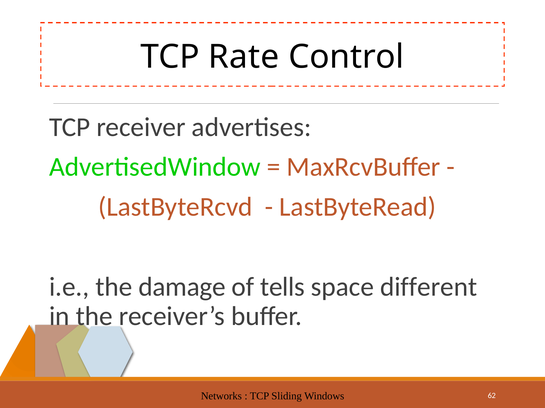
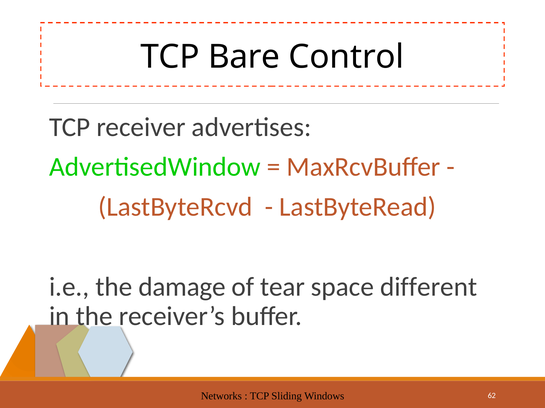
Rate: Rate -> Bare (244, 57)
tells: tells -> tear (283, 287)
